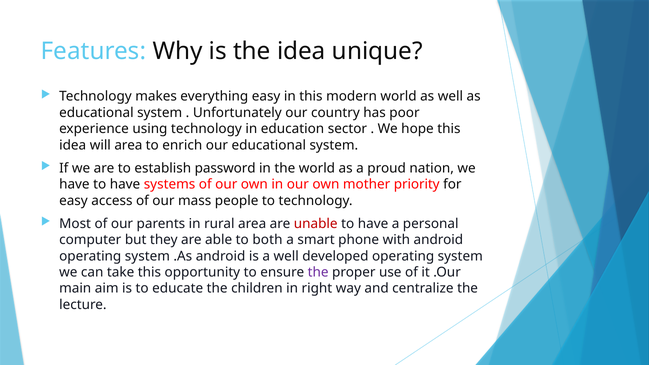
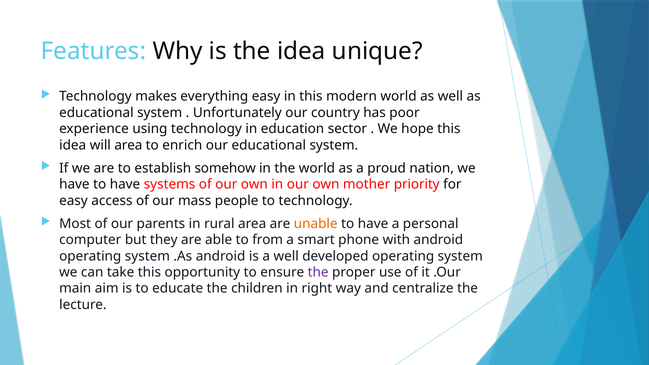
password: password -> somehow (225, 168)
unable colour: red -> orange (316, 224)
both: both -> from (268, 240)
